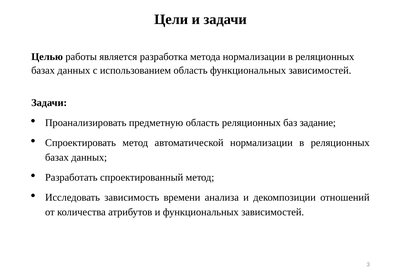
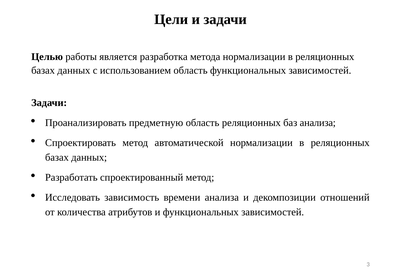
баз задание: задание -> анализа (318, 123)
